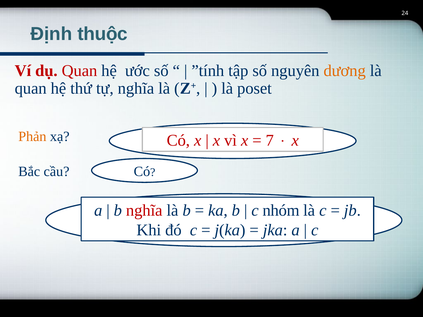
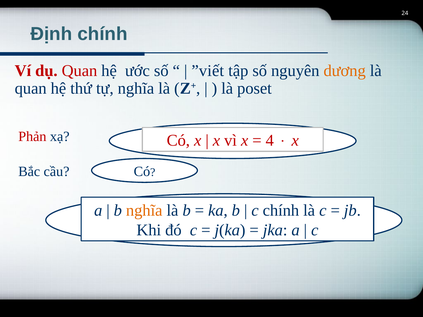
Định thuộc: thuộc -> chính (102, 34)
”tính: ”tính -> ”viết (208, 71)
Phản colour: orange -> red (32, 137)
7: 7 -> 4 (270, 141)
nghĩa colour: red -> orange (144, 210)
c nhóm: nhóm -> chính (281, 210)
